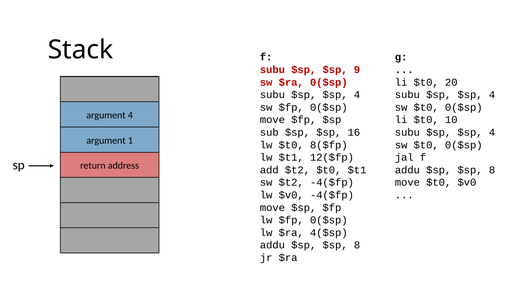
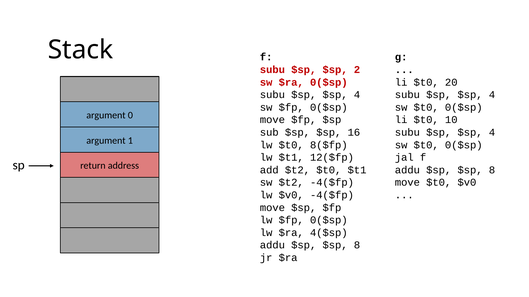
9: 9 -> 2 (357, 70)
argument 4: 4 -> 0 (130, 115)
